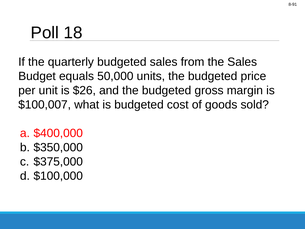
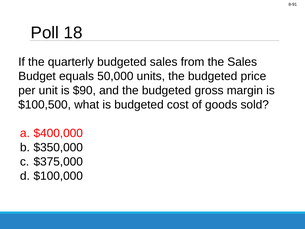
$26: $26 -> $90 (84, 90)
$100,007: $100,007 -> $100,500 (45, 105)
